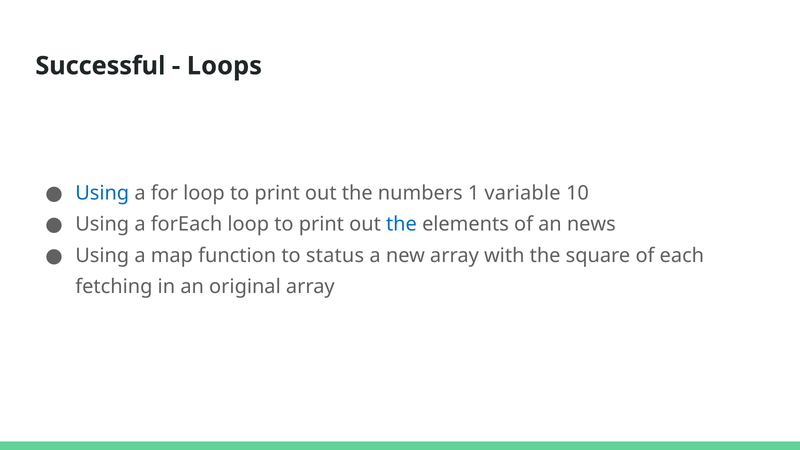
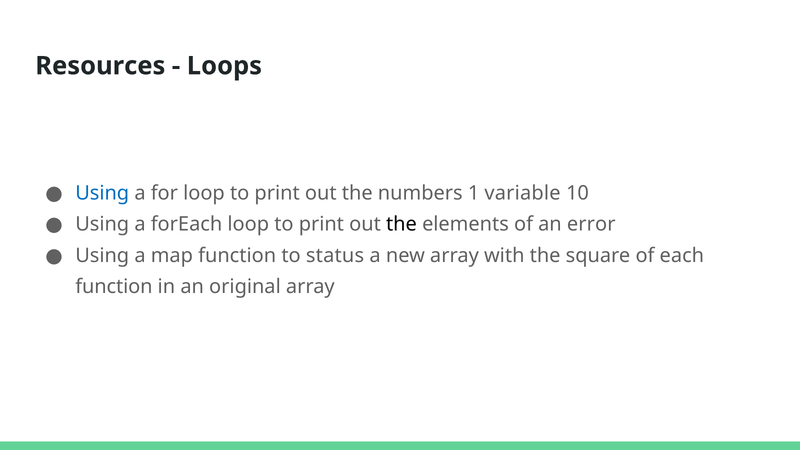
Successful: Successful -> Resources (100, 66)
the colour: blue -> black (401, 224)
news: news -> error (591, 224)
fetching: fetching -> function (114, 287)
